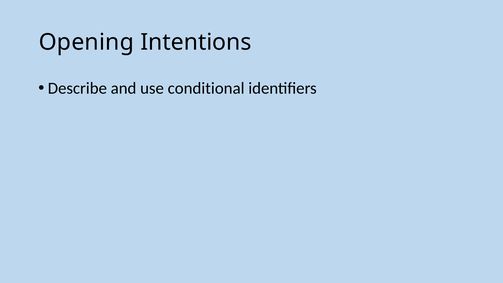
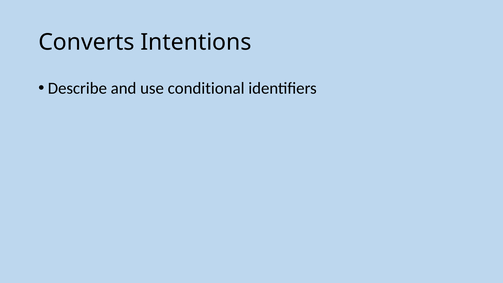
Opening: Opening -> Converts (86, 42)
